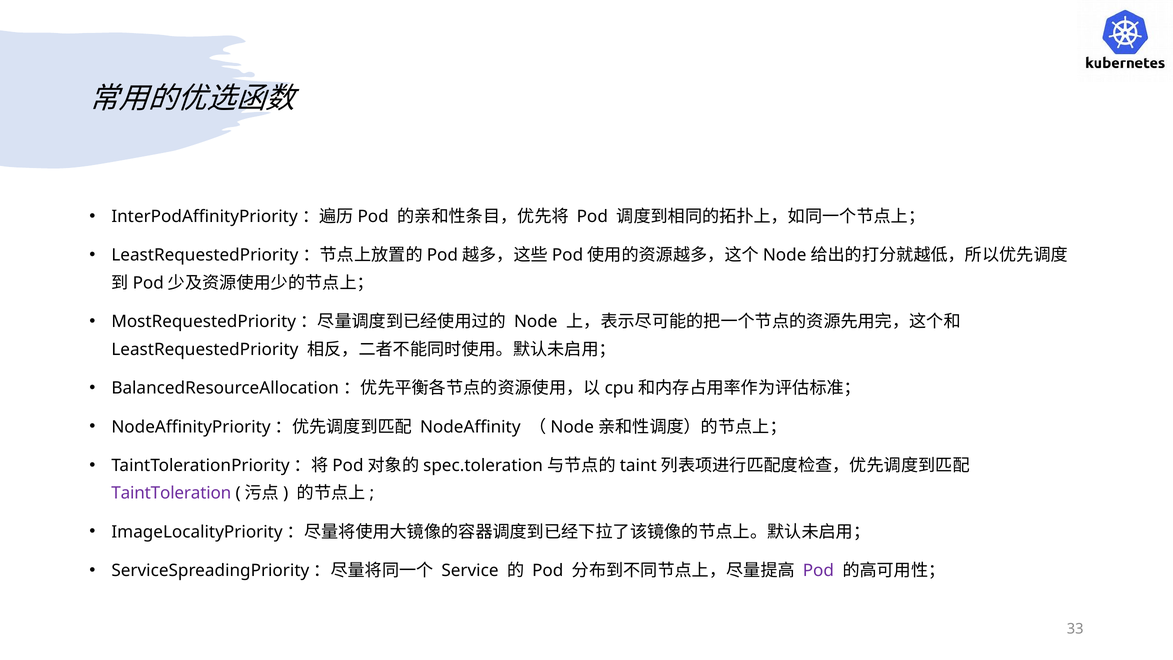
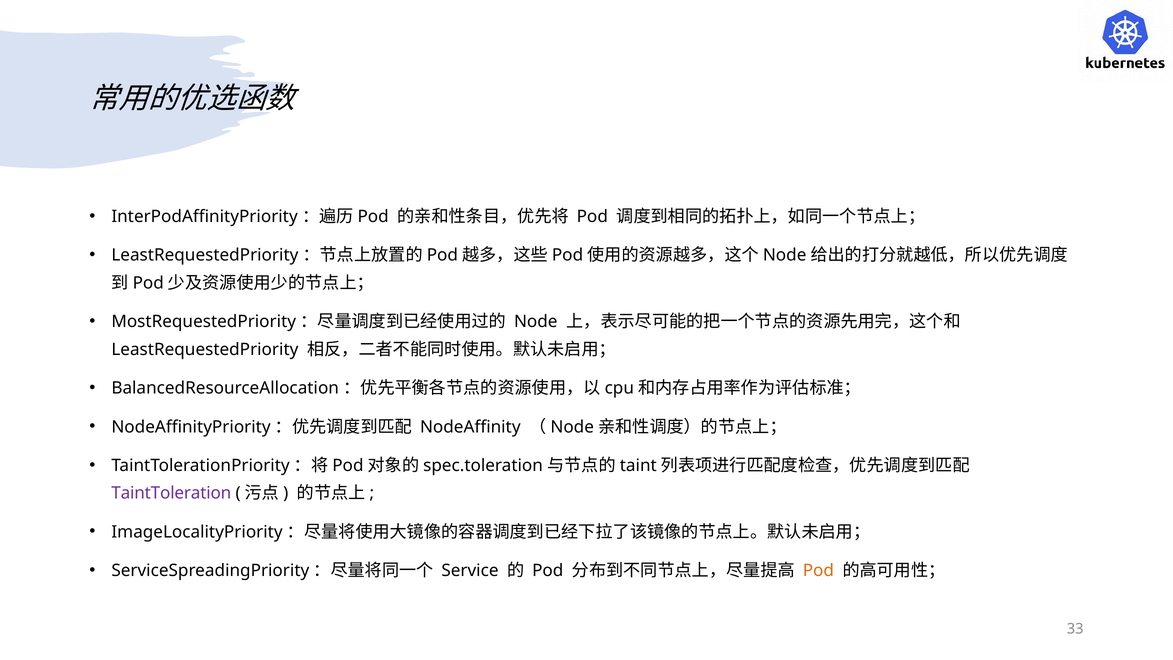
Pod colour: purple -> orange (818, 571)
